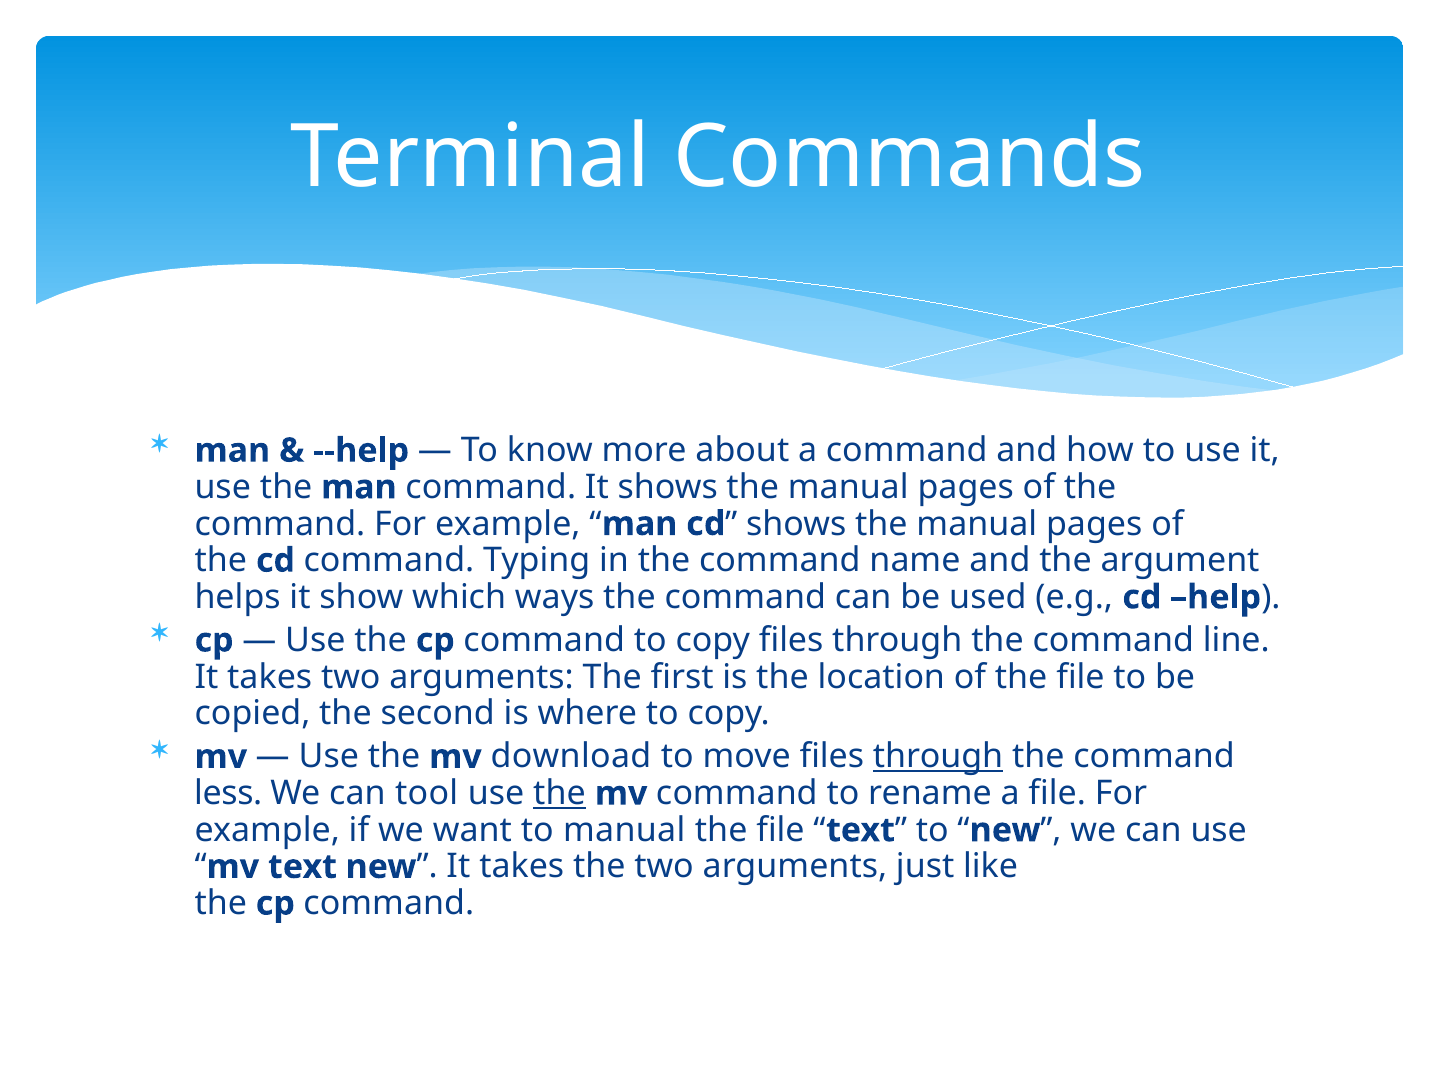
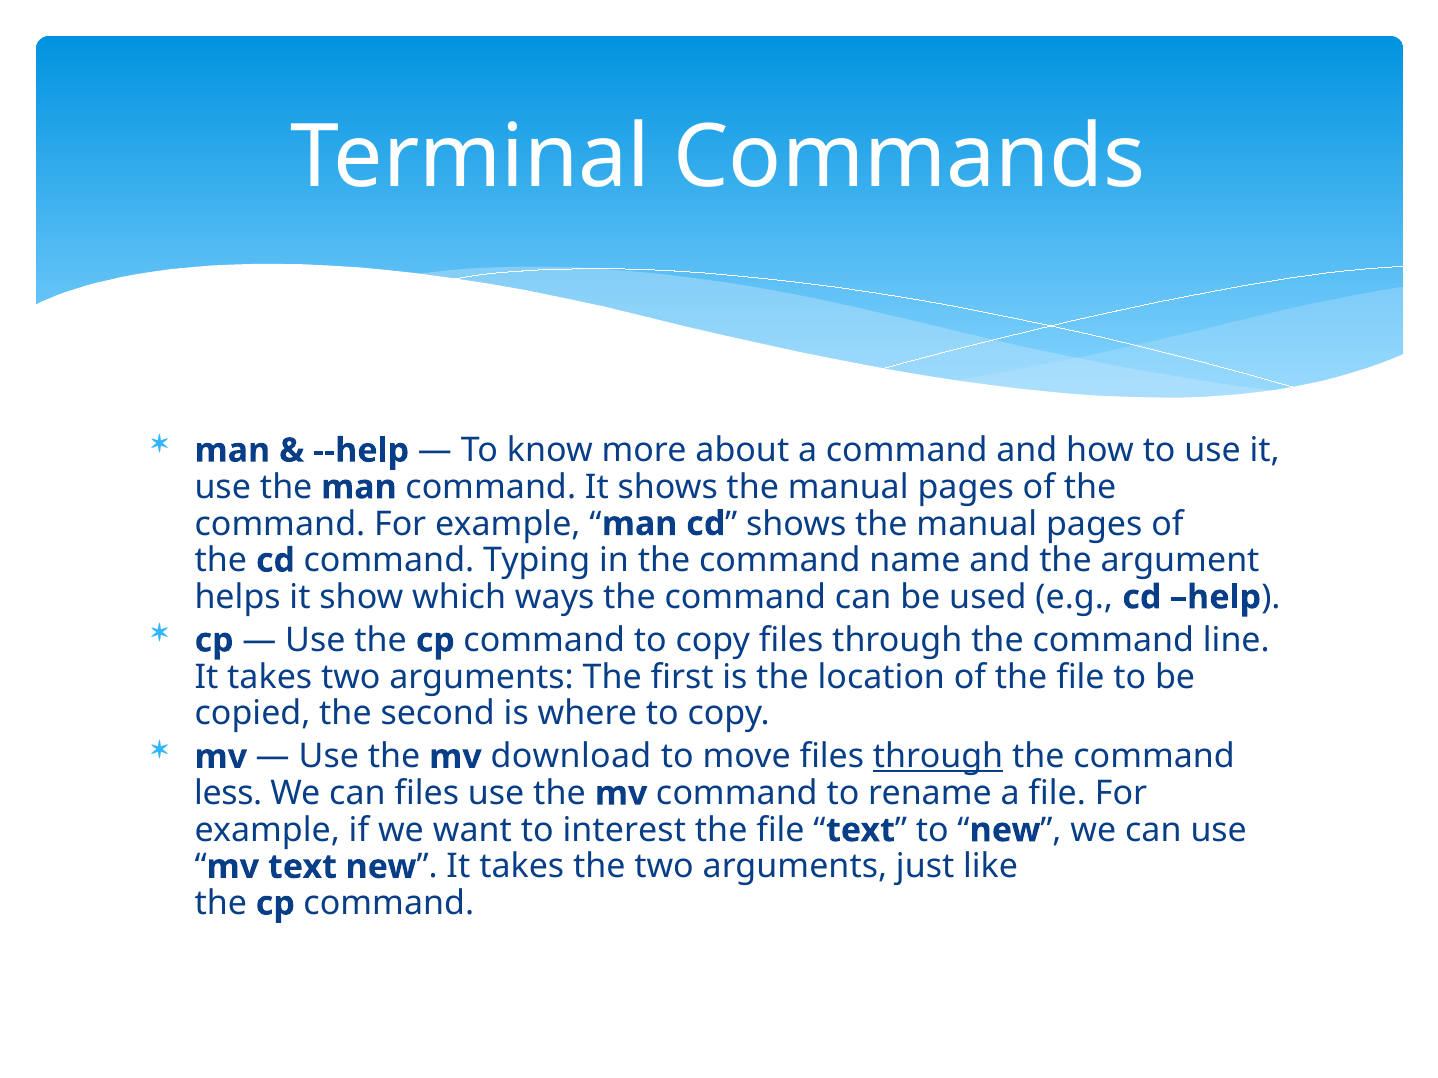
can tool: tool -> files (427, 794)
the underline: present -> none (559, 794)
to manual: manual -> interest (624, 830)
